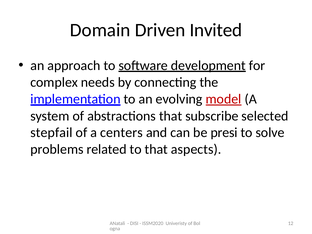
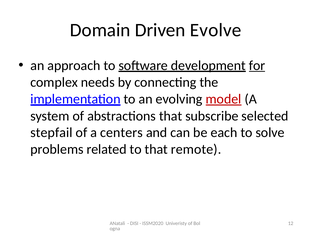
Invited: Invited -> Evolve (216, 30)
for underline: none -> present (257, 65)
presi: presi -> each (224, 133)
aspects: aspects -> remote (196, 149)
